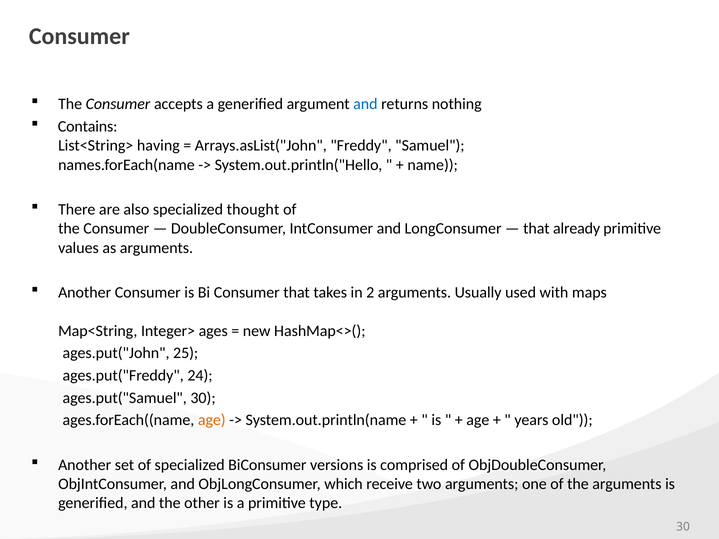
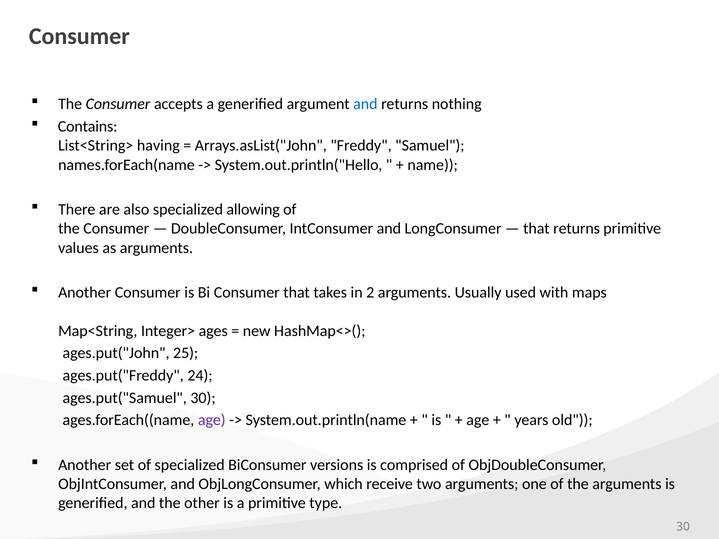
thought: thought -> allowing (253, 210)
that already: already -> returns (577, 229)
age colour: orange -> purple (212, 420)
